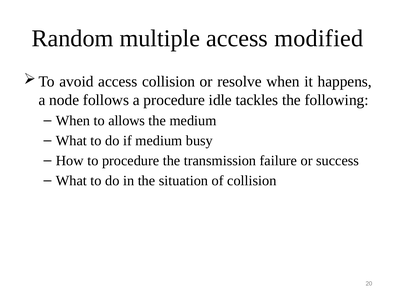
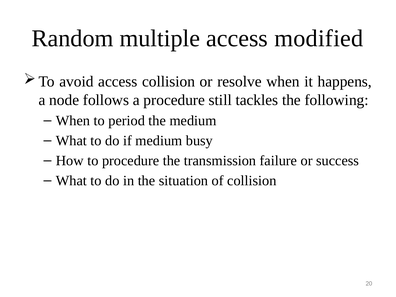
idle: idle -> still (220, 100)
allows: allows -> period (127, 121)
